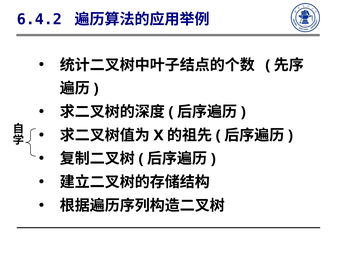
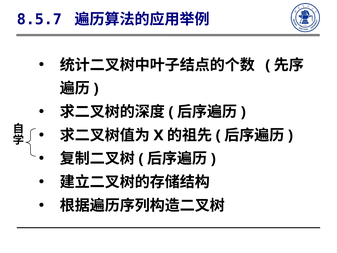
6.4.2: 6.4.2 -> 8.5.7 (39, 19)
